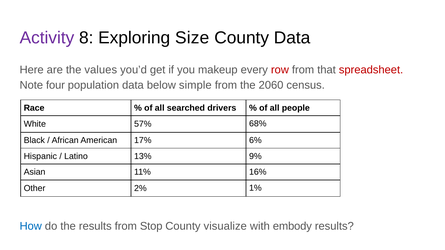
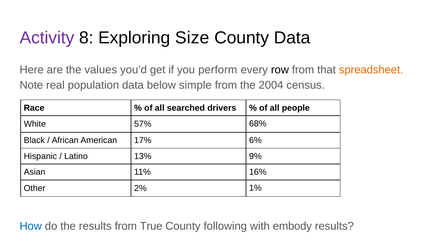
makeup: makeup -> perform (218, 70)
row colour: red -> black (280, 70)
spreadsheet colour: red -> orange (371, 70)
four: four -> real (55, 85)
2060: 2060 -> 2004 (271, 85)
Stop: Stop -> True (151, 226)
visualize: visualize -> following (225, 226)
